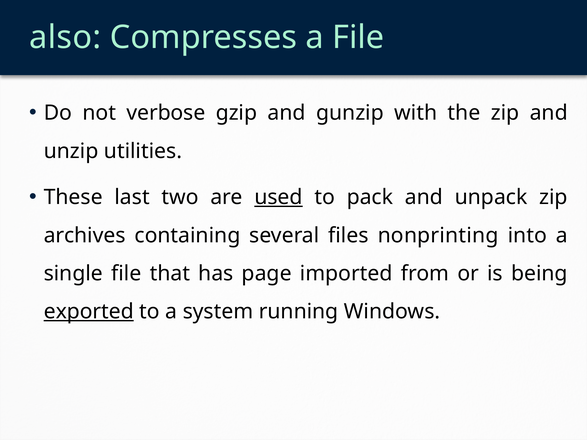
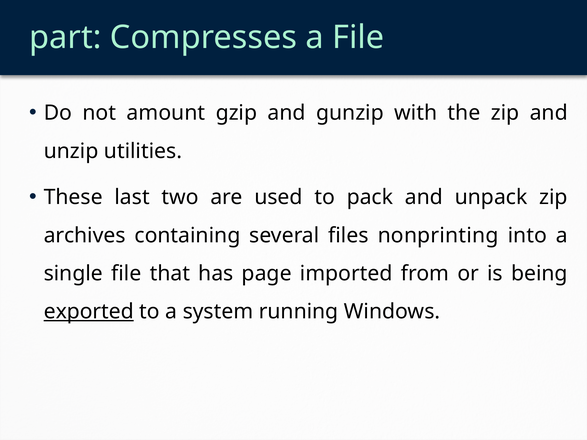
also: also -> part (65, 37)
verbose: verbose -> amount (166, 113)
used underline: present -> none (278, 197)
